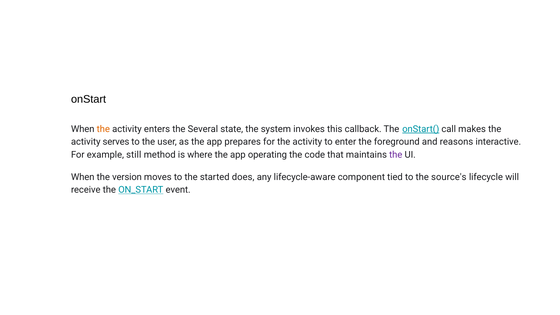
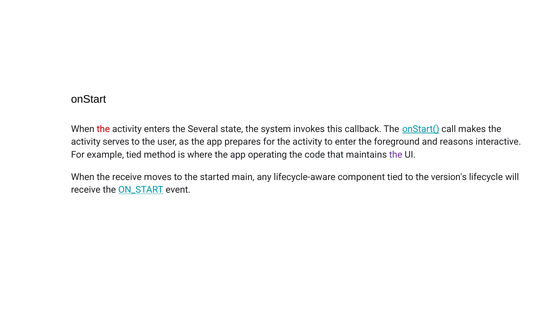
the colour: orange -> red (103, 129)
example still: still -> tied (134, 155)
the version: version -> receive (127, 177)
does: does -> main (243, 177)
source's: source's -> version's (449, 177)
